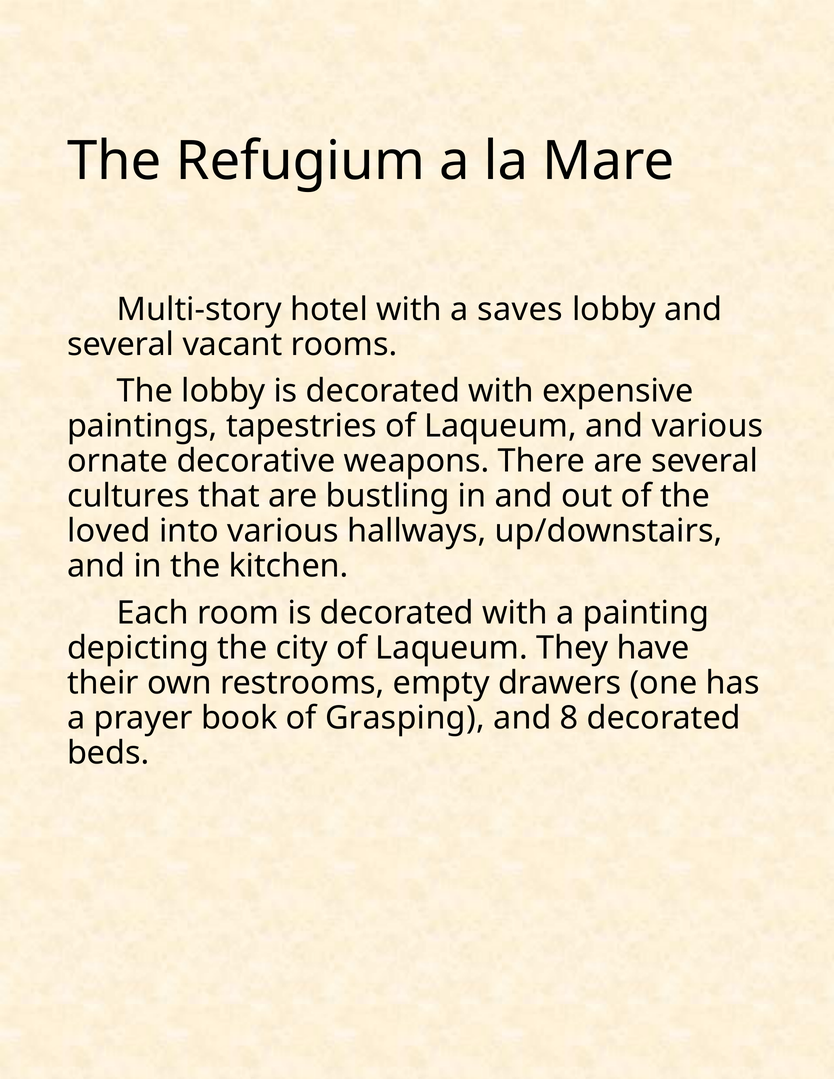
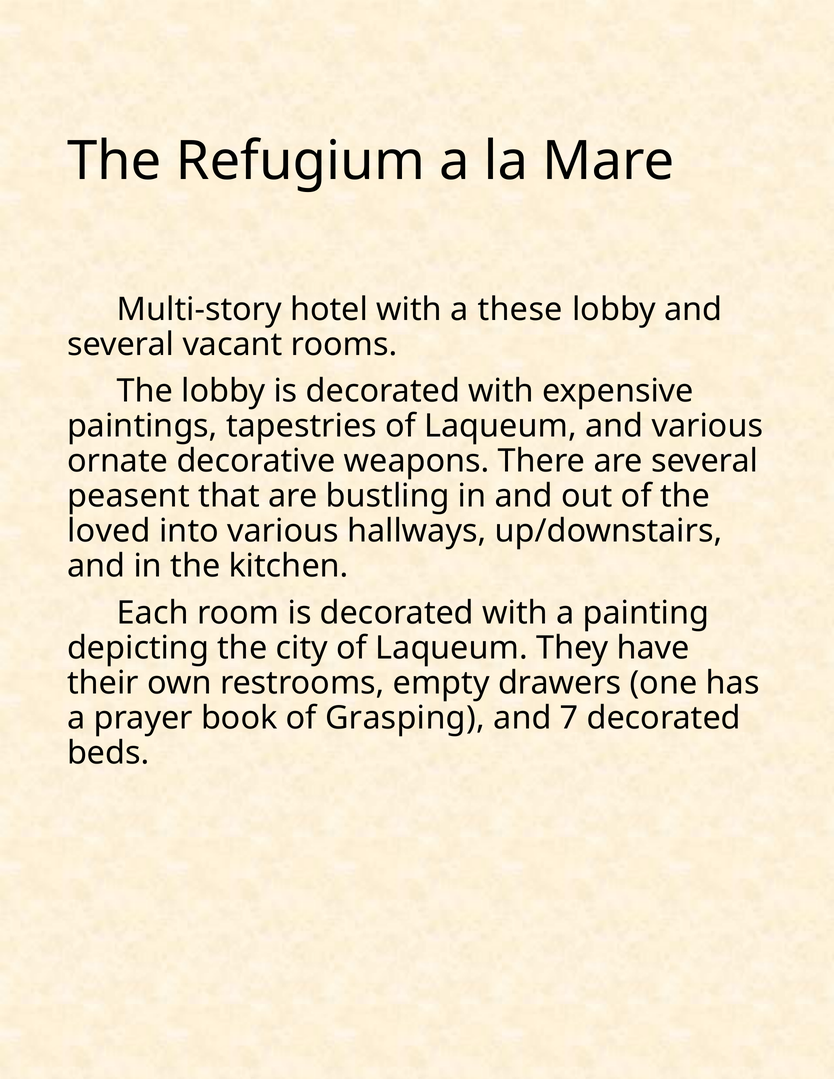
saves: saves -> these (520, 310)
cultures: cultures -> peasent (128, 496)
8: 8 -> 7 (569, 718)
